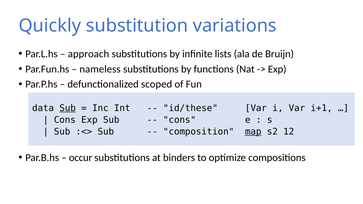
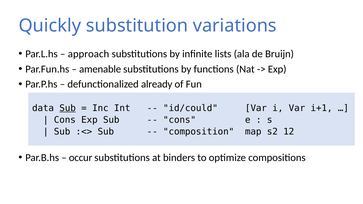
nameless: nameless -> amenable (100, 69)
scoped: scoped -> already (157, 84)
id/these: id/these -> id/could (190, 108)
map underline: present -> none (253, 132)
